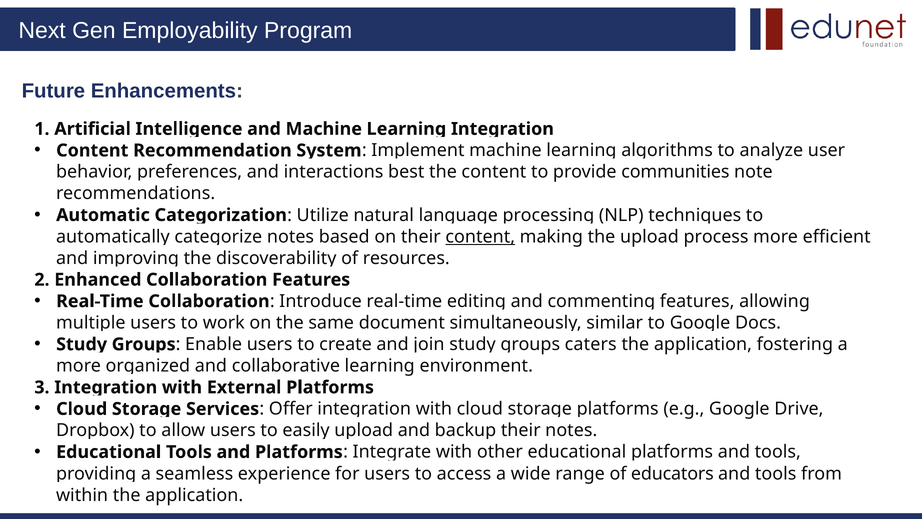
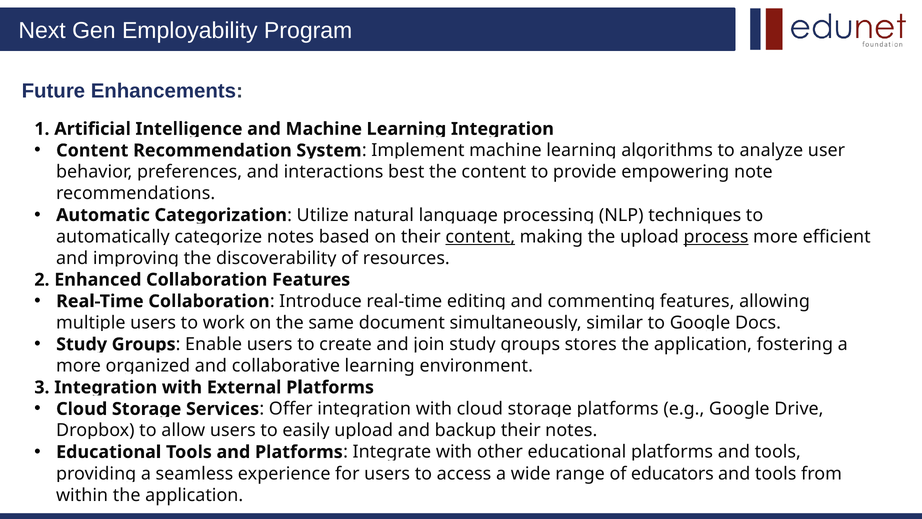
communities: communities -> empowering (675, 172)
process underline: none -> present (716, 236)
caters: caters -> stores (591, 344)
